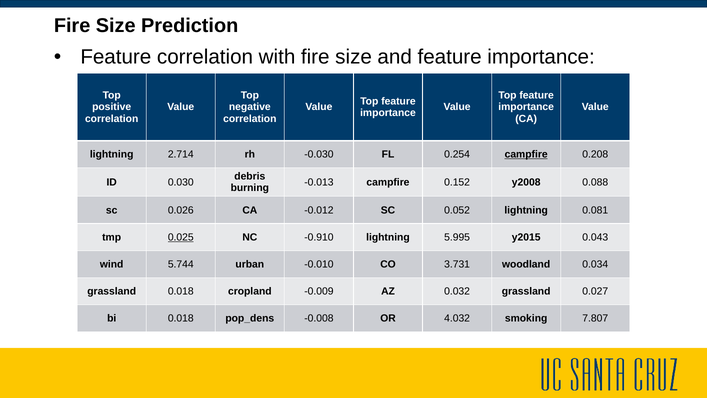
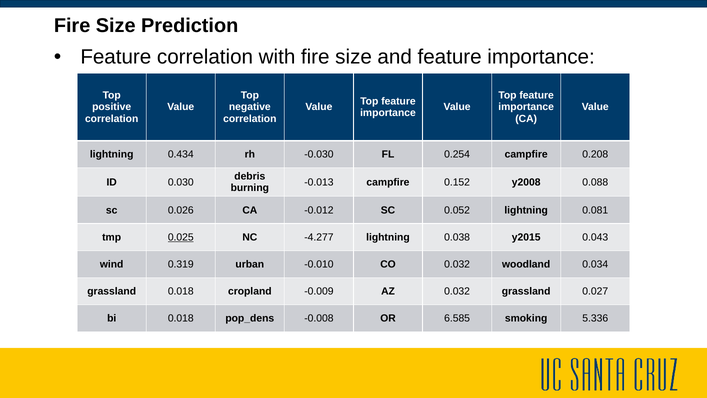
2.714: 2.714 -> 0.434 (181, 154)
campfire underline: present -> none (526, 154)
-0.910: -0.910 -> -4.277 (319, 237)
5.995: 5.995 -> 0.038 (457, 237)
5.744: 5.744 -> 0.319 (181, 264)
CO 3.731: 3.731 -> 0.032 (457, 264)
4.032: 4.032 -> 6.585 (457, 318)
7.807: 7.807 -> 5.336 (595, 318)
